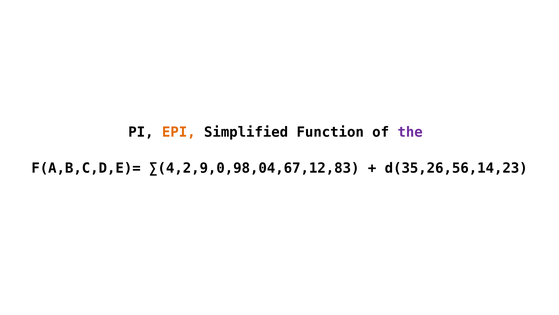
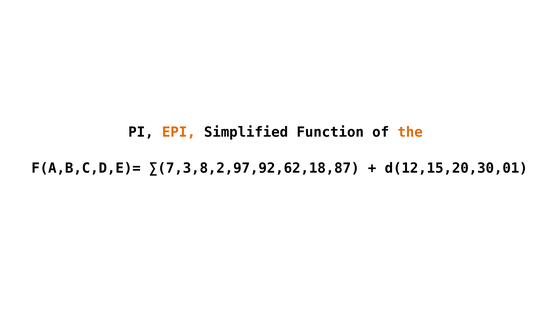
the colour: purple -> orange (410, 132)
∑(4,2,9,0,98,04,67,12,83: ∑(4,2,9,0,98,04,67,12,83 -> ∑(7,3,8,2,97,92,62,18,87 (254, 168)
d(35,26,56,14,23: d(35,26,56,14,23 -> d(12,15,20,30,01 (456, 168)
